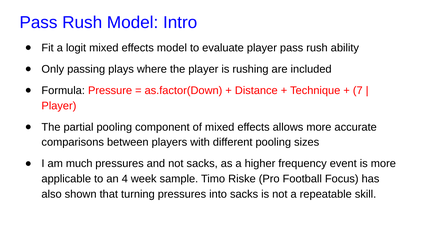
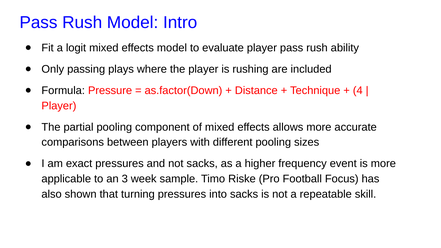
7: 7 -> 4 (358, 91)
much: much -> exact (79, 164)
4: 4 -> 3 (125, 179)
